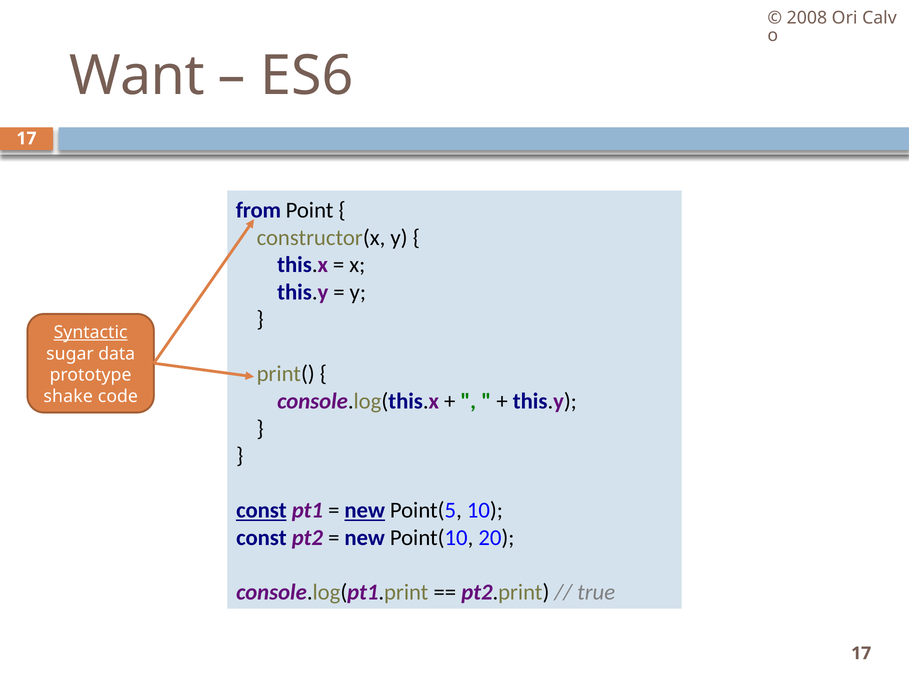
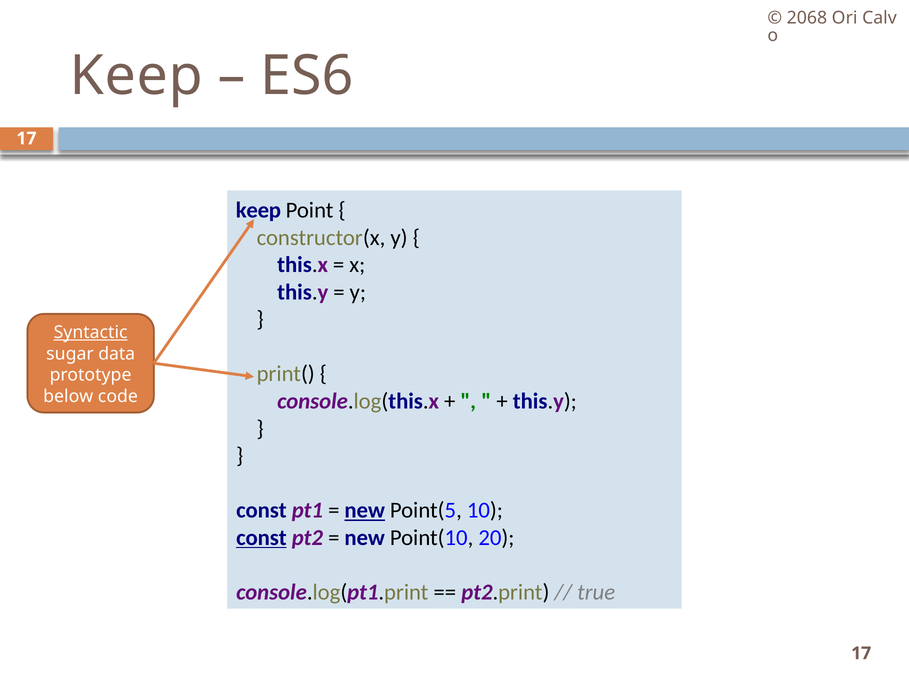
2008: 2008 -> 2068 (807, 18)
Want: Want -> Keep (136, 76)
from: from -> keep (258, 210)
shake: shake -> below (68, 396)
const underline: present -> none (261, 510)
const underline: none -> present (261, 537)
